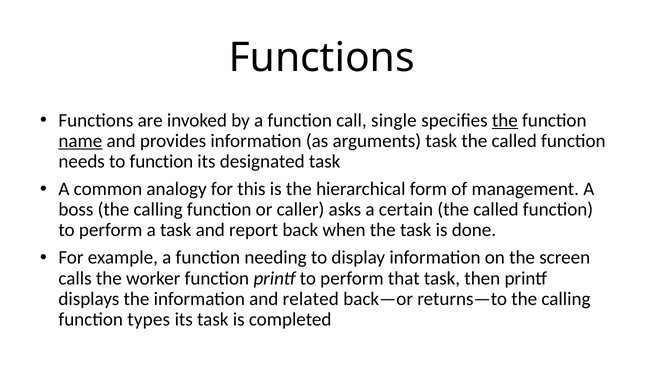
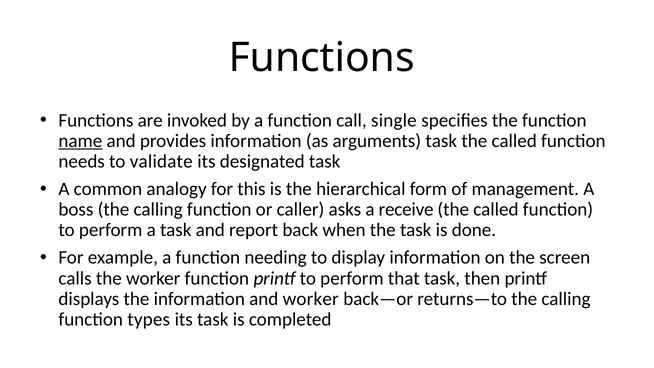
the underline: present -> none (505, 120)
to function: function -> validate (161, 161)
certain: certain -> receive (406, 210)
and related: related -> worker (311, 299)
